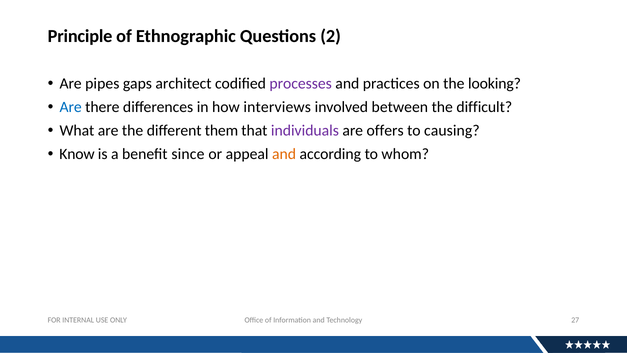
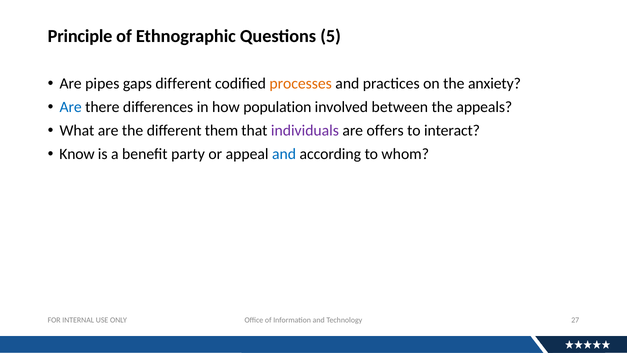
2: 2 -> 5 (331, 36)
gaps architect: architect -> different (183, 84)
processes colour: purple -> orange (301, 84)
looking: looking -> anxiety (494, 84)
interviews: interviews -> population (277, 107)
difficult: difficult -> appeals (484, 107)
causing: causing -> interact (452, 131)
since: since -> party (188, 154)
and colour: orange -> blue (284, 154)
